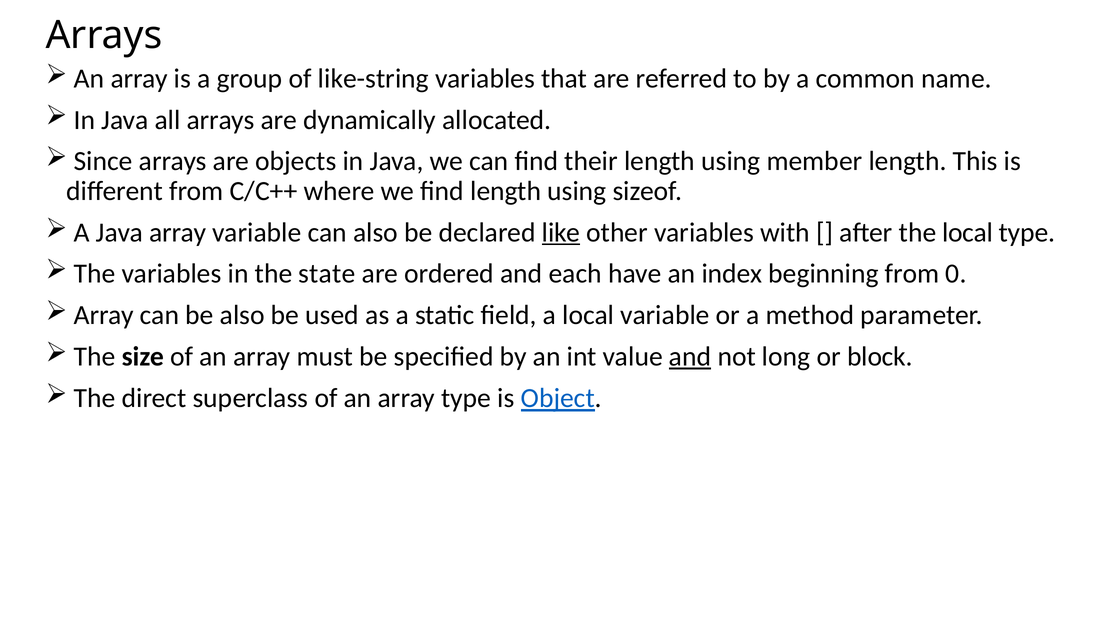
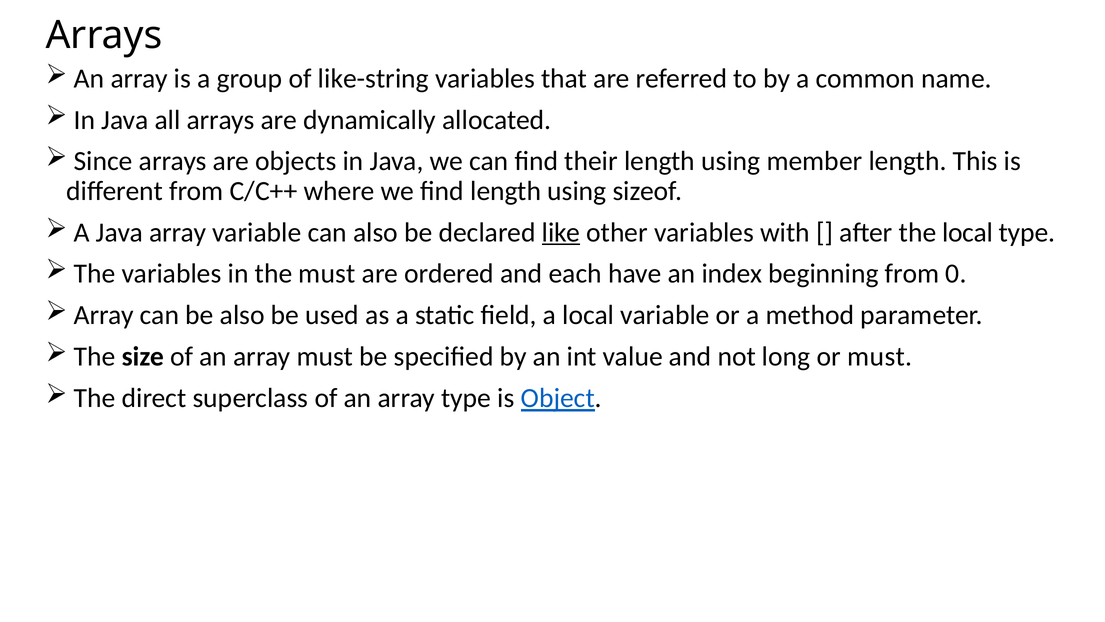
the state: state -> must (327, 274)
and underline: present -> none (690, 356)
or block: block -> must (880, 356)
